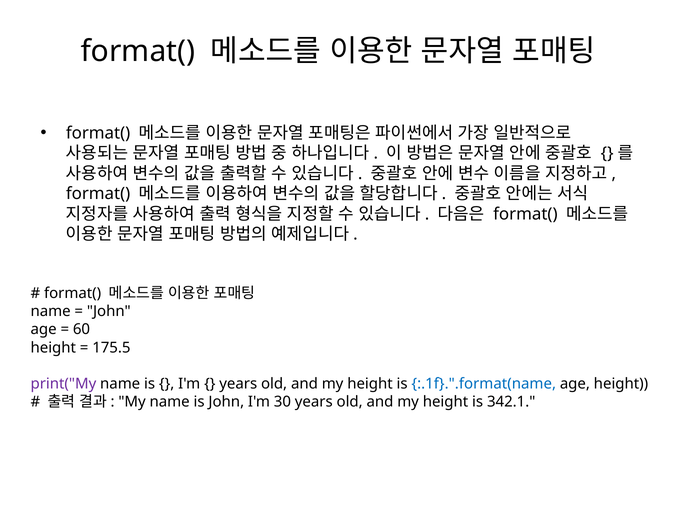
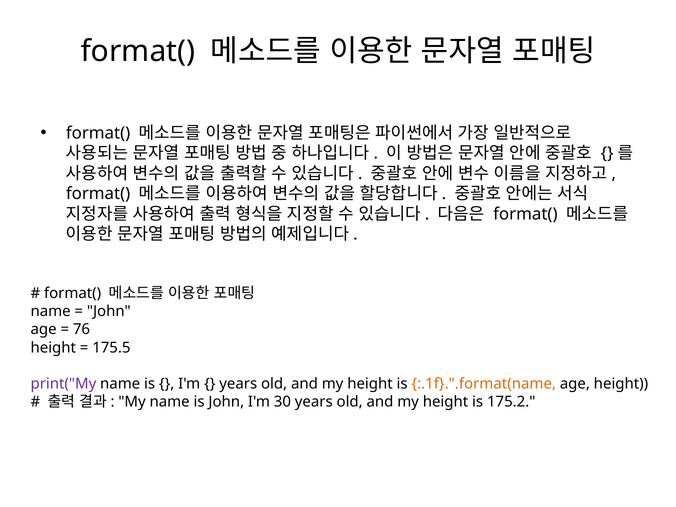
60: 60 -> 76 (81, 330)
:.1f}.".format(name colour: blue -> orange (484, 384)
342.1: 342.1 -> 175.2 (511, 402)
